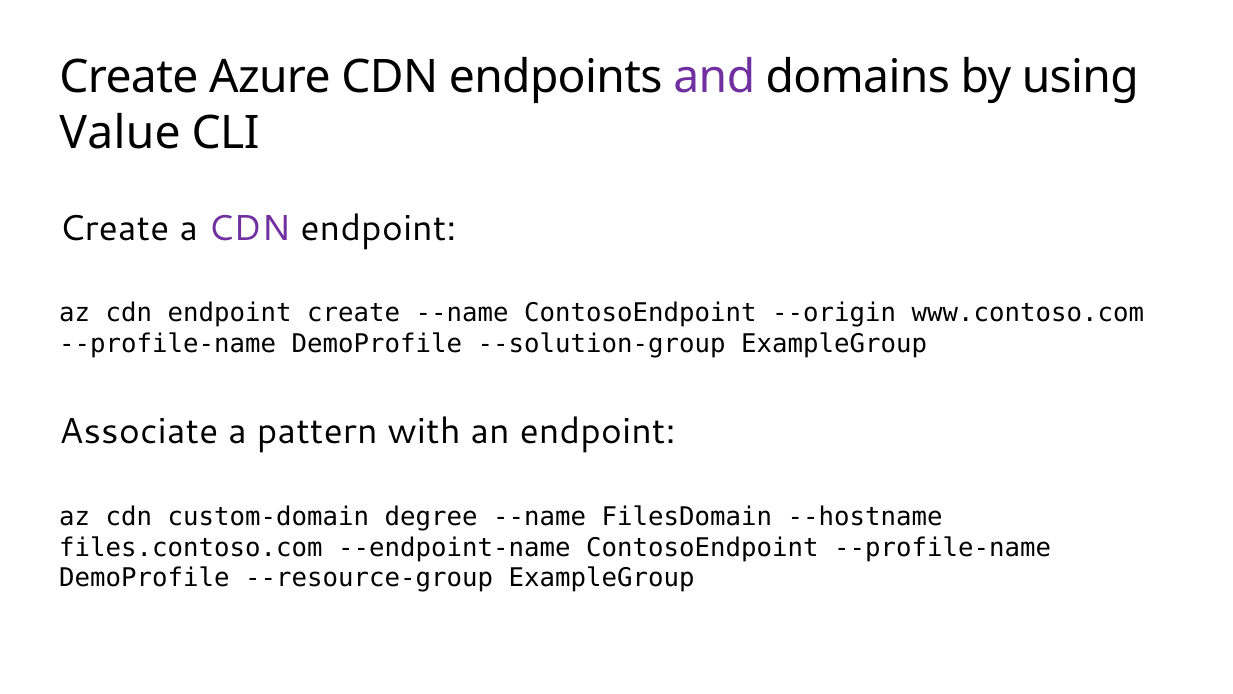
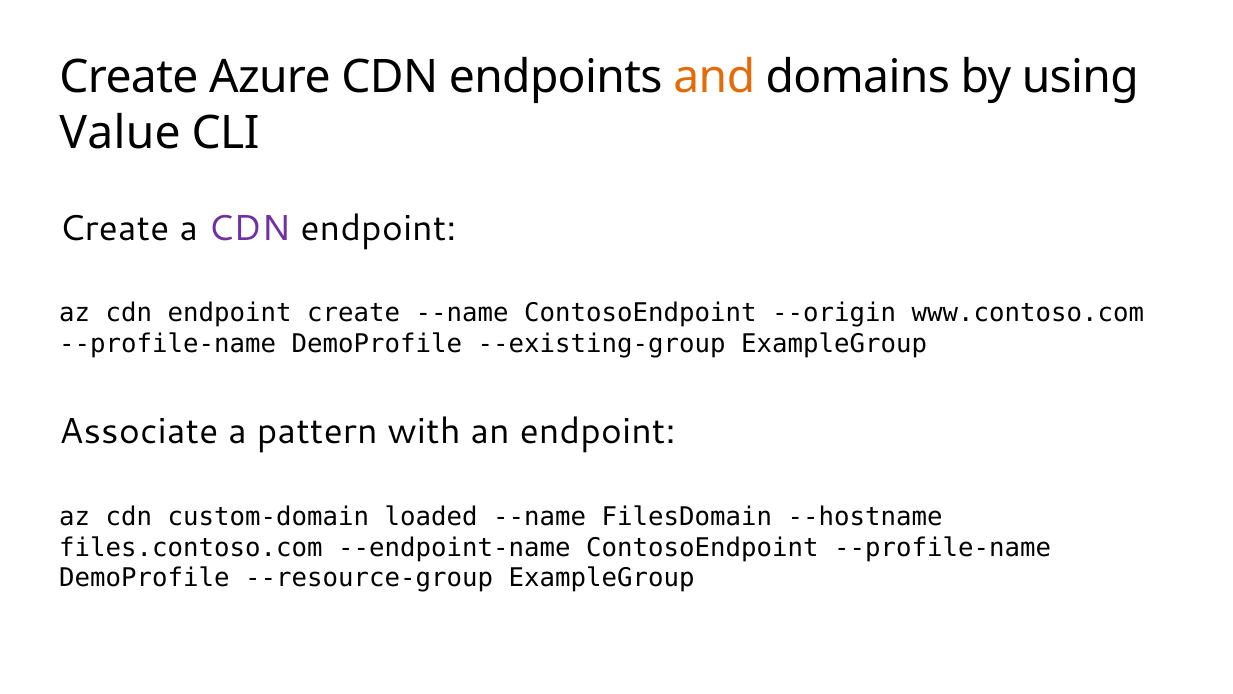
and colour: purple -> orange (714, 77)
--solution-group: --solution-group -> --existing-group (602, 344)
degree: degree -> loaded (431, 516)
